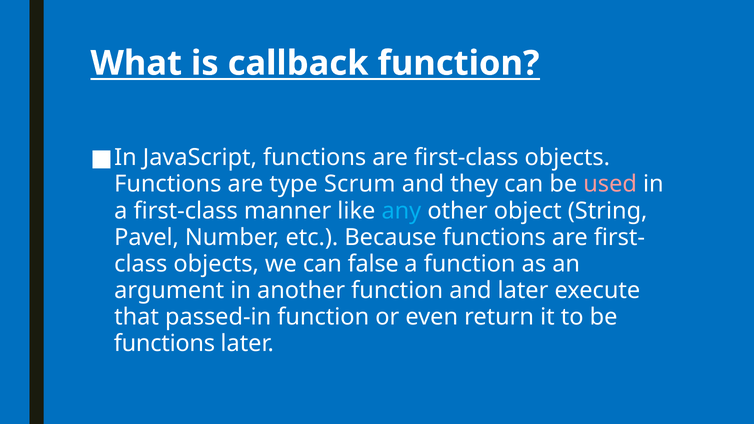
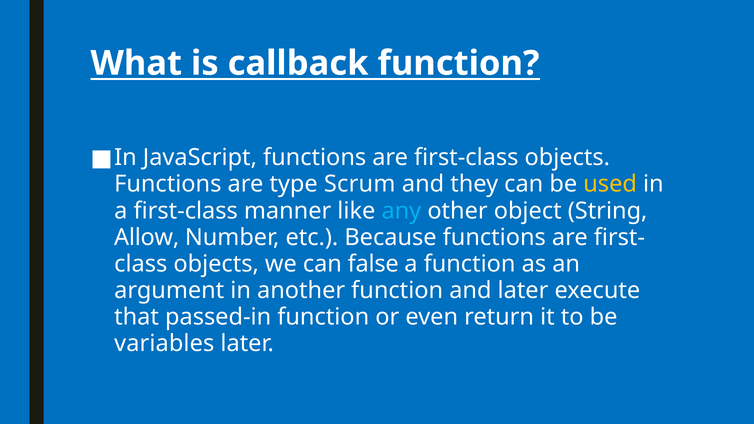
used colour: pink -> yellow (610, 184)
Pavel: Pavel -> Allow (147, 237)
functions: functions -> variables (164, 344)
